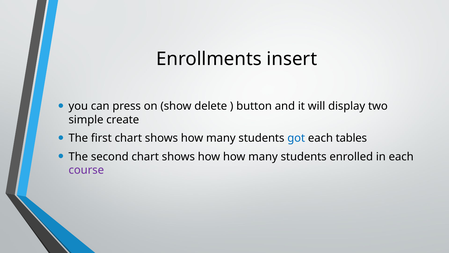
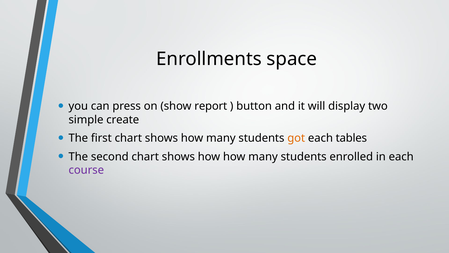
insert: insert -> space (292, 59)
delete: delete -> report (211, 106)
got colour: blue -> orange (296, 138)
